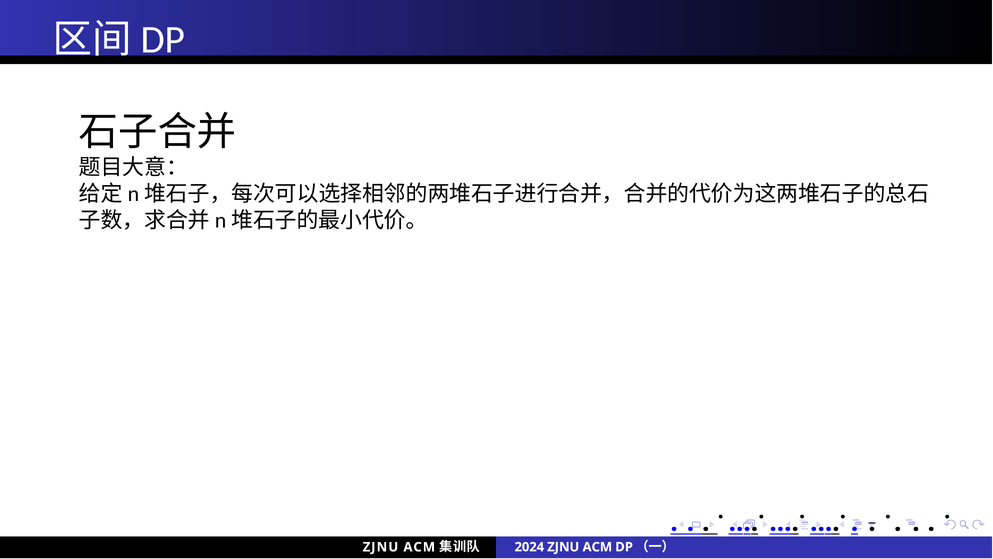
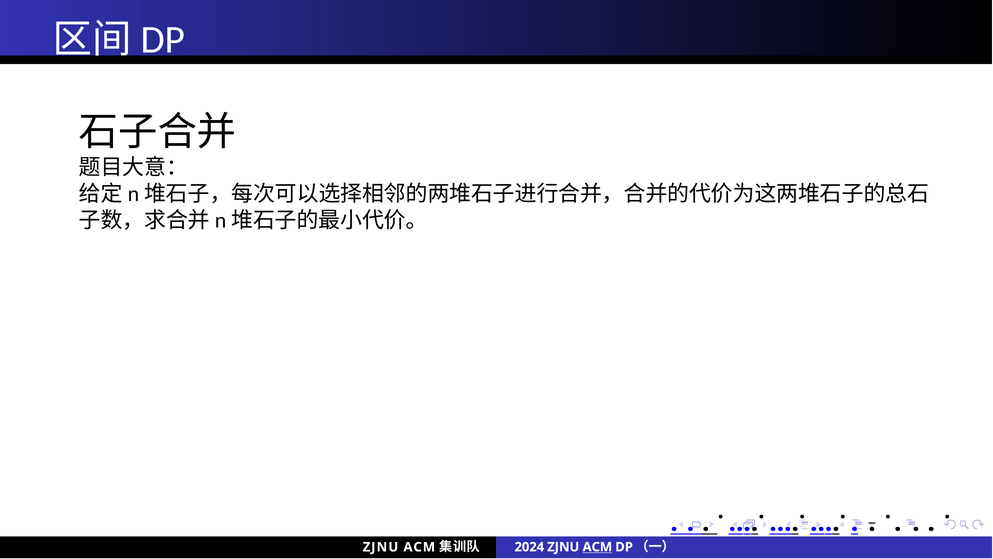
ACM underline: none -> present (597, 547)
